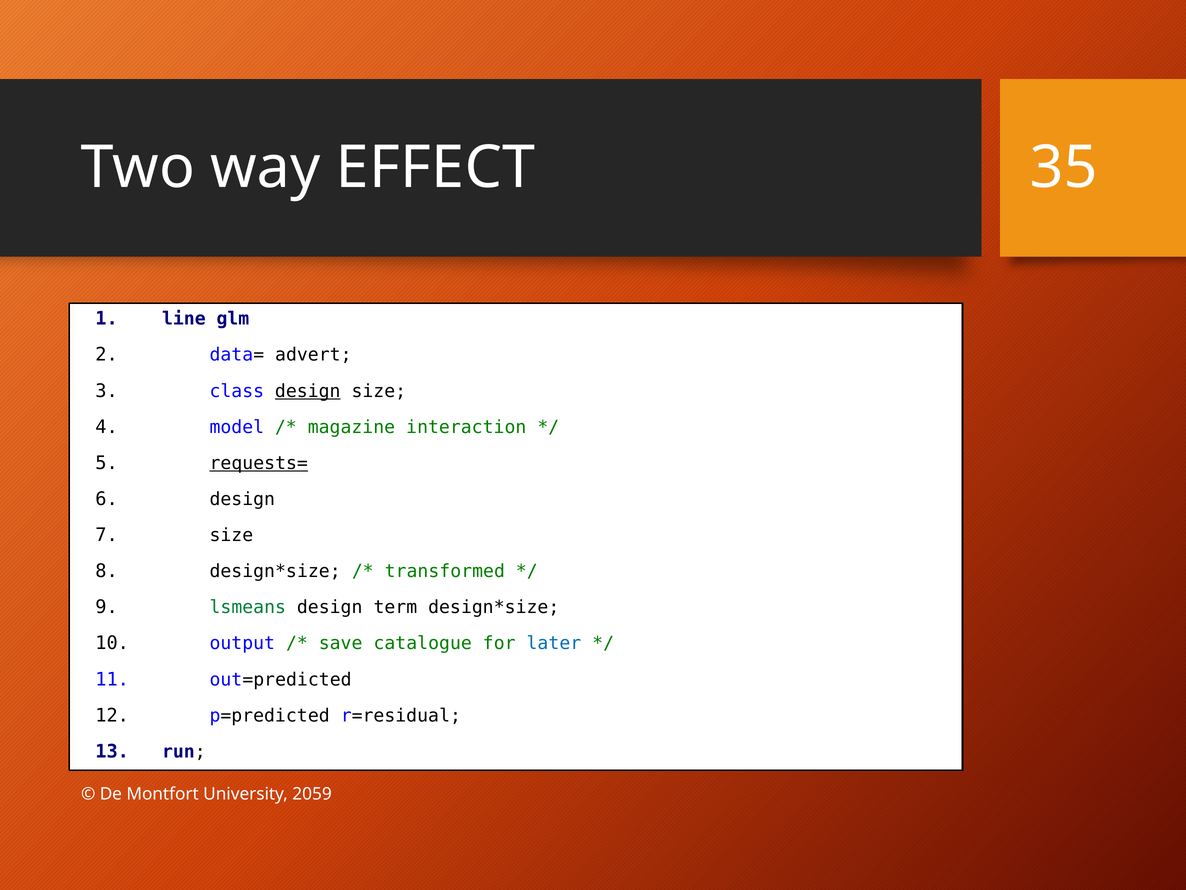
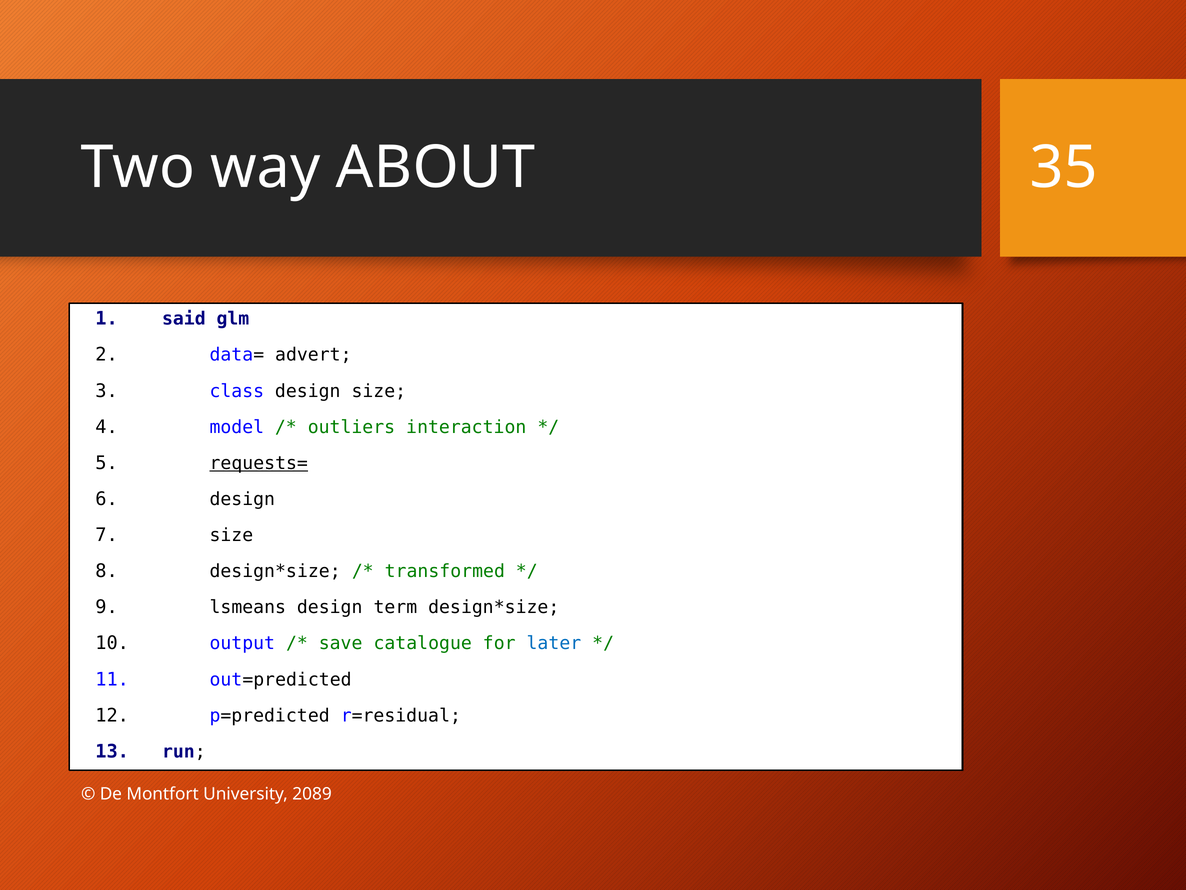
EFFECT: EFFECT -> ABOUT (436, 167)
line: line -> said (184, 319)
design underline: present -> none (308, 391)
magazine: magazine -> outliers (351, 427)
lsmeans colour: green -> black (248, 607)
2059: 2059 -> 2089 (312, 793)
